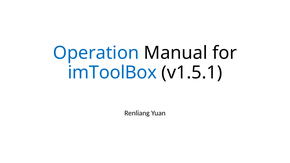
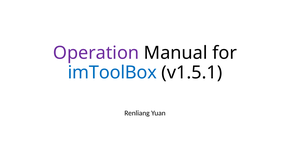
Operation colour: blue -> purple (96, 53)
